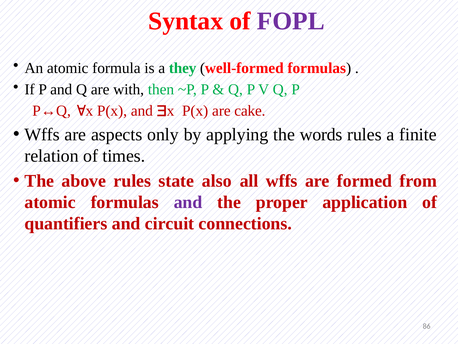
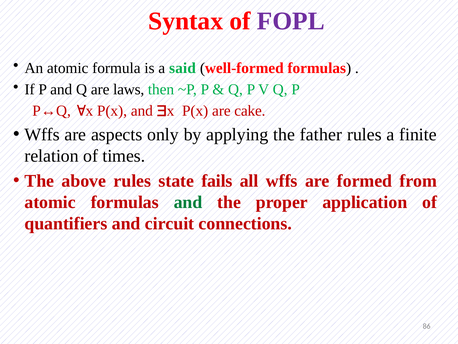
they: they -> said (182, 68)
with: with -> laws (129, 89)
words: words -> father (321, 134)
also: also -> fails (217, 181)
and colour: purple -> green (188, 202)
